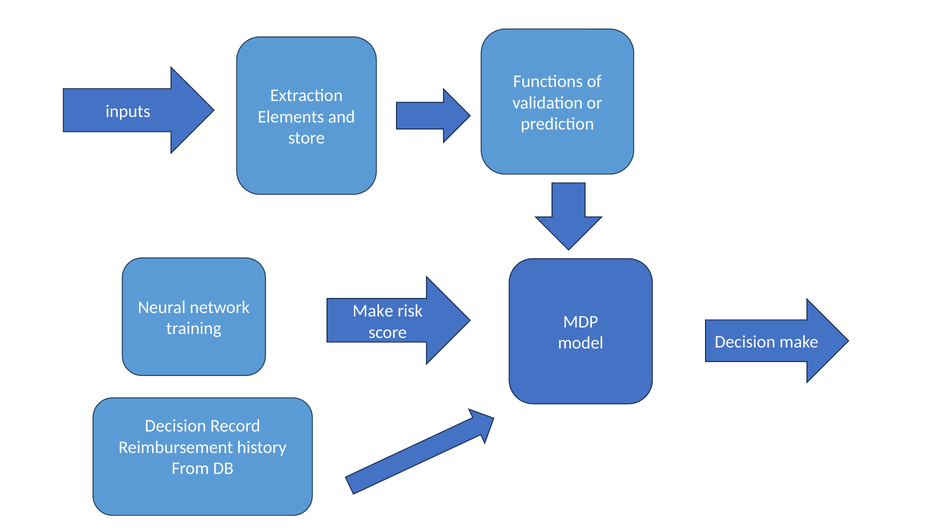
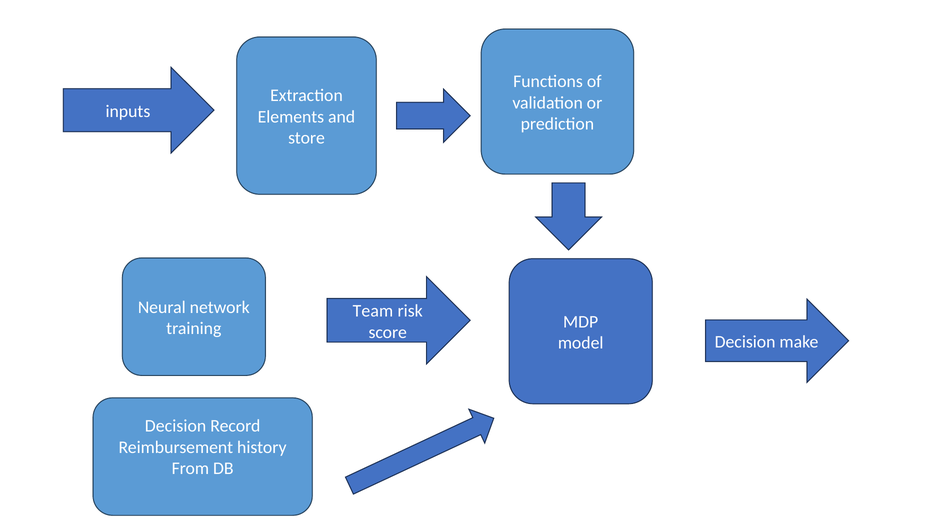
Make: Make -> Team (373, 311)
